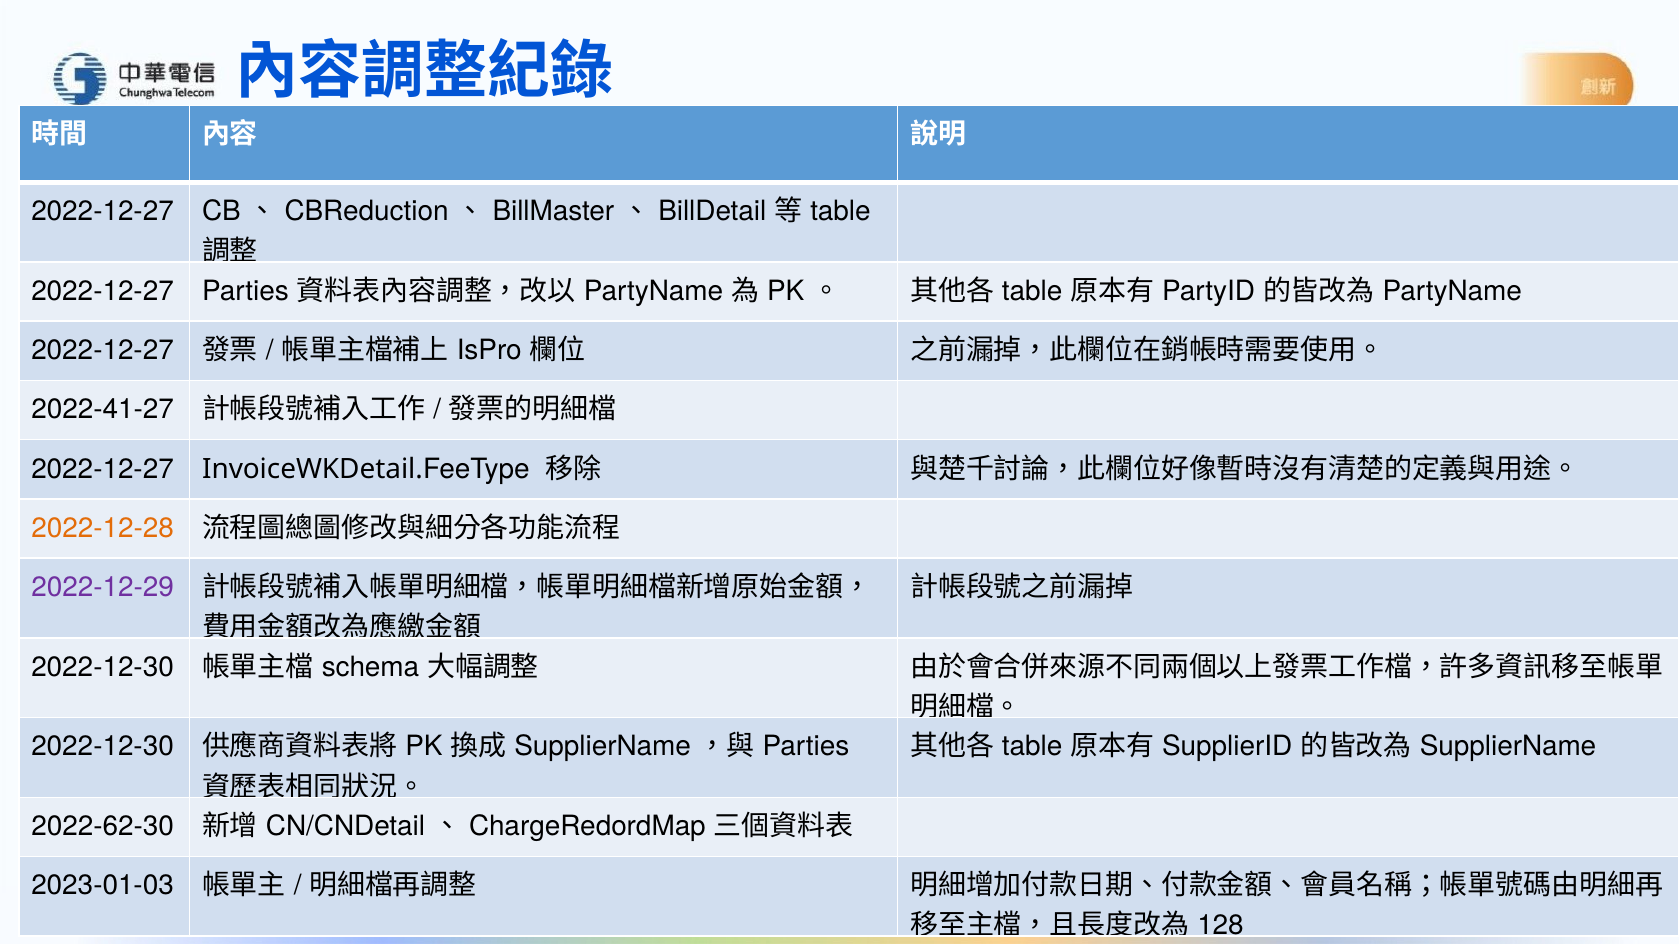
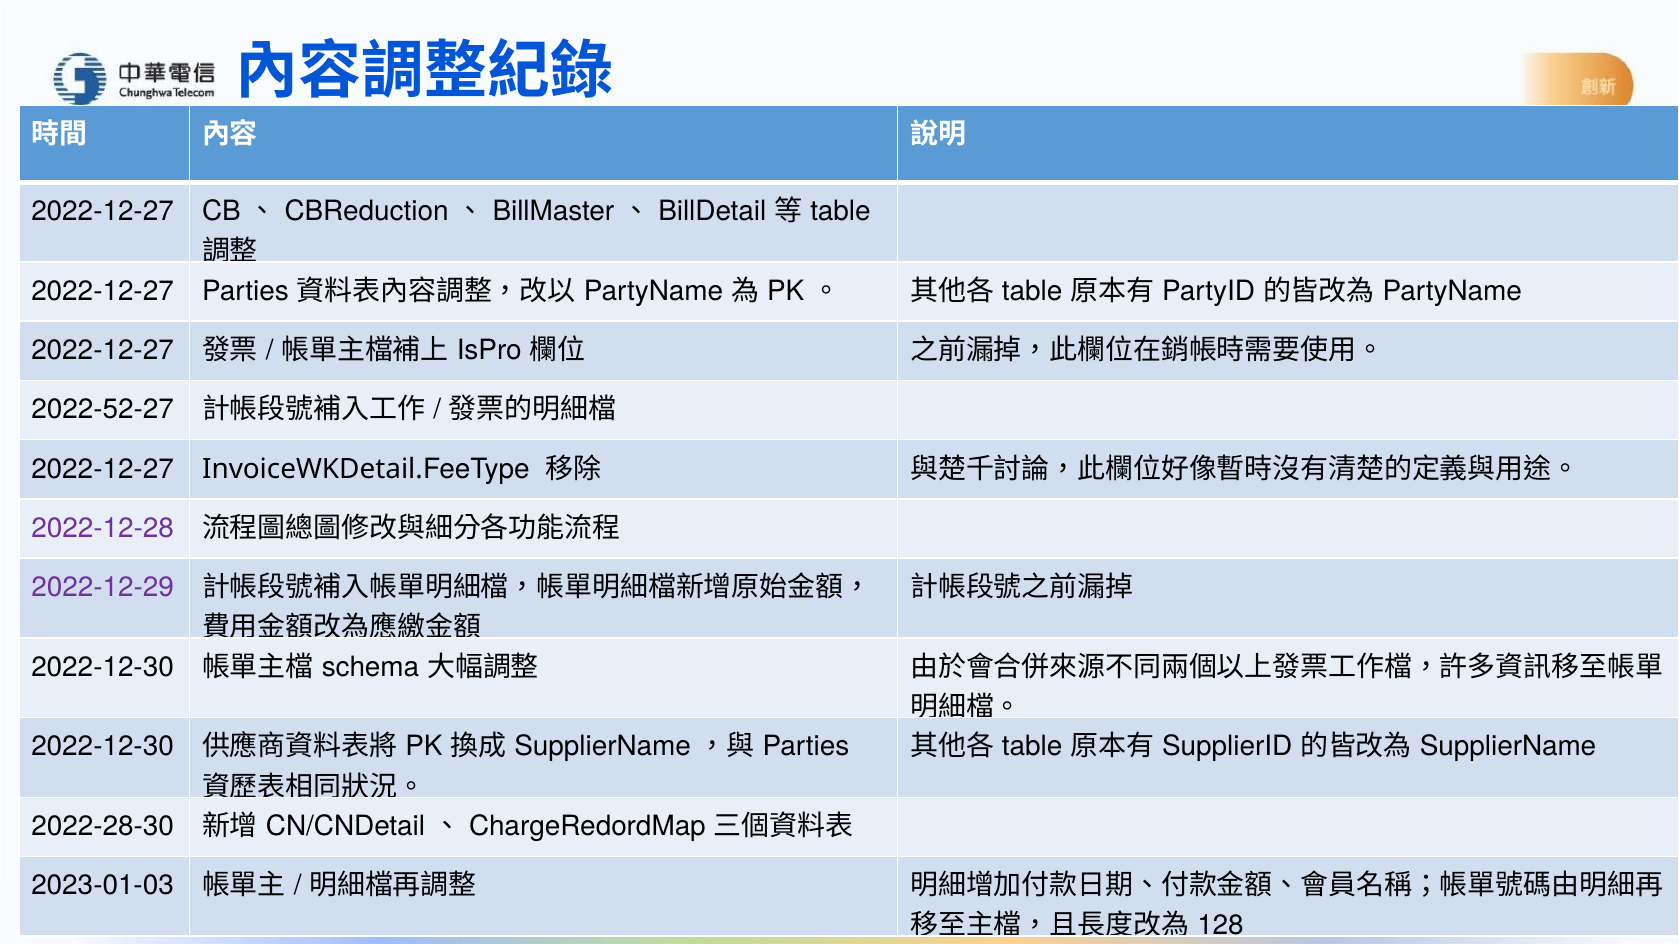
2022-41-27: 2022-41-27 -> 2022-52-27 (103, 410)
2022-12-28 colour: orange -> purple (103, 528)
2022-62-30: 2022-62-30 -> 2022-28-30 (103, 827)
